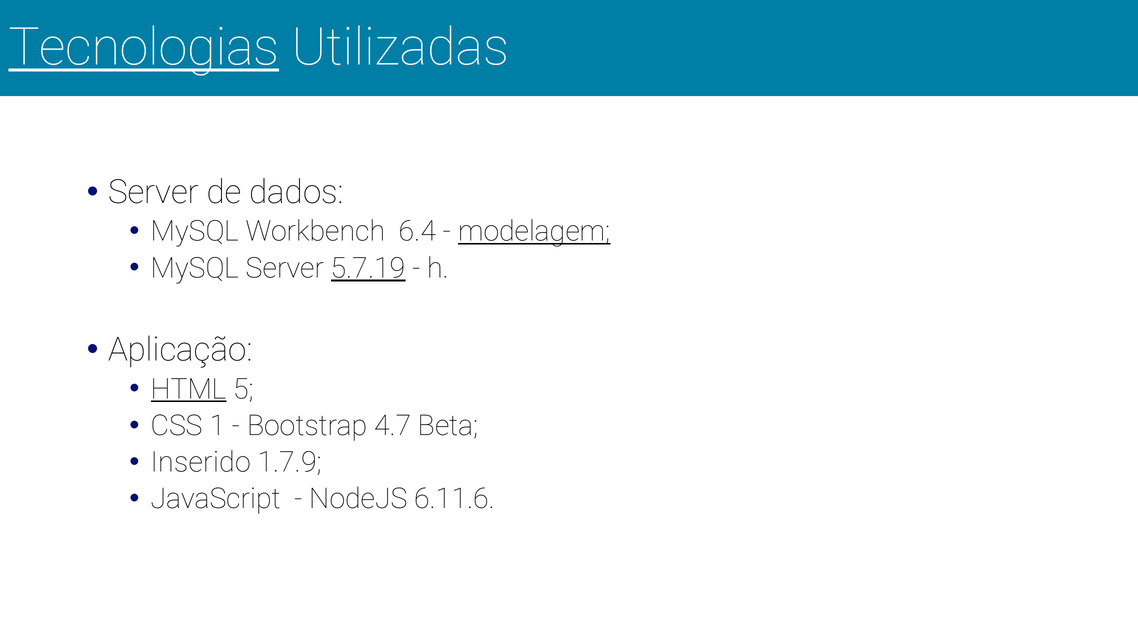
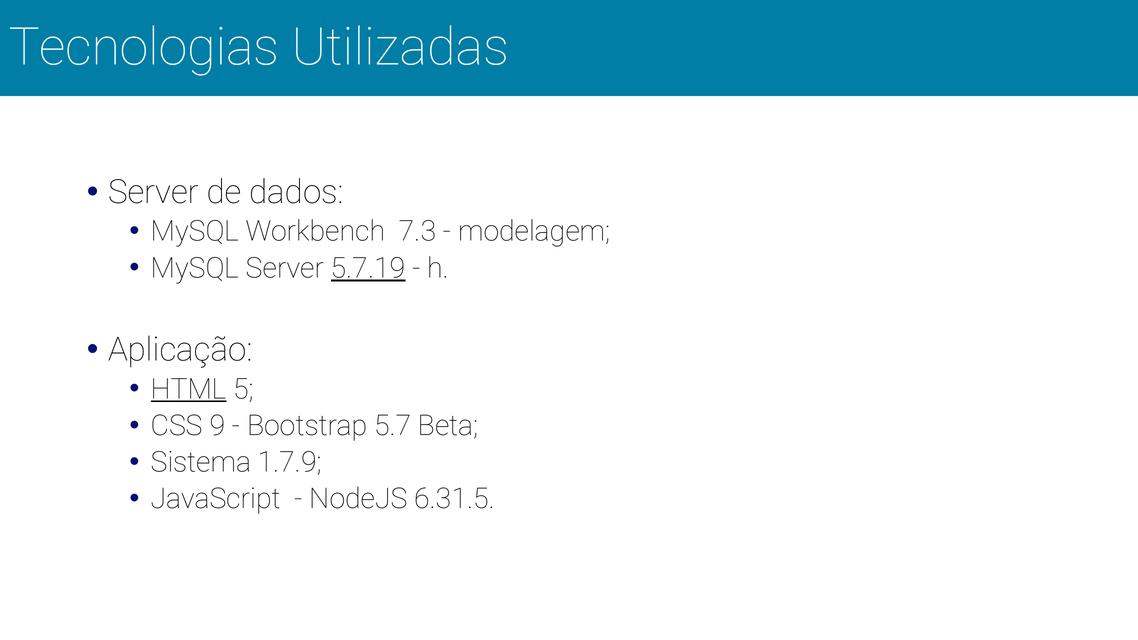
Tecnologias underline: present -> none (144, 48)
6.4: 6.4 -> 7.3 (417, 232)
modelagem underline: present -> none (534, 232)
1: 1 -> 9 (217, 426)
4.7: 4.7 -> 5.7 (393, 426)
Inserido: Inserido -> Sistema (201, 462)
6.11.6: 6.11.6 -> 6.31.5 (455, 499)
